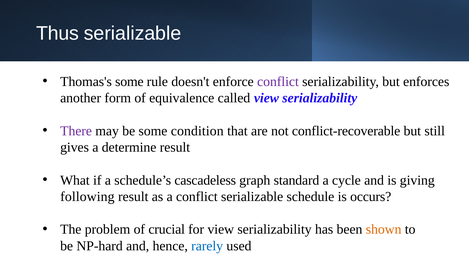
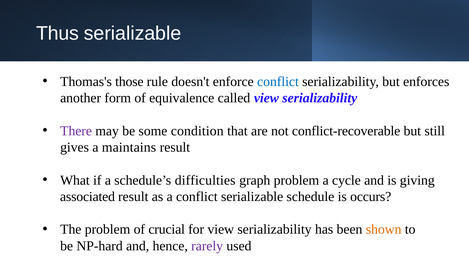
Thomas's some: some -> those (129, 81)
conflict colour: purple -> blue (278, 81)
determine: determine -> maintains (129, 147)
cascadeless: cascadeless -> difficulties (205, 180)
graph standard: standard -> problem (296, 180)
following: following -> associated (88, 196)
rarely colour: blue -> purple (207, 246)
